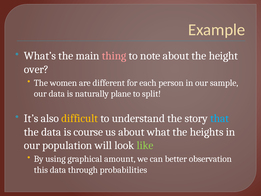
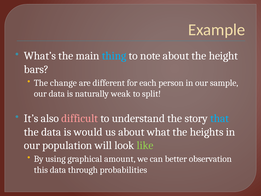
thing colour: pink -> light blue (114, 56)
over: over -> bars (36, 69)
women: women -> change (63, 83)
plane: plane -> weak (121, 94)
difficult colour: yellow -> pink (80, 118)
course: course -> would (88, 132)
